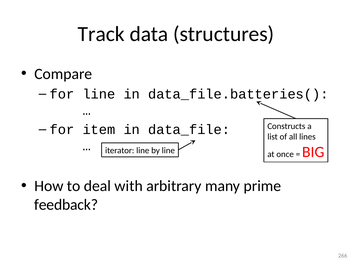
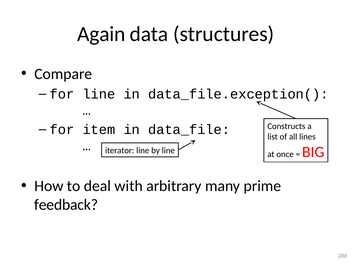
Track: Track -> Again (101, 34)
data_file.batteries(: data_file.batteries( -> data_file.exception( (238, 94)
